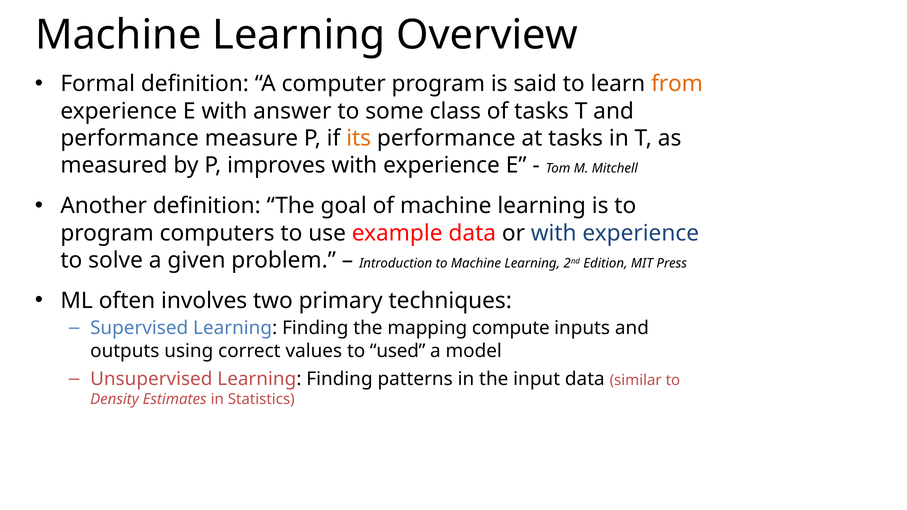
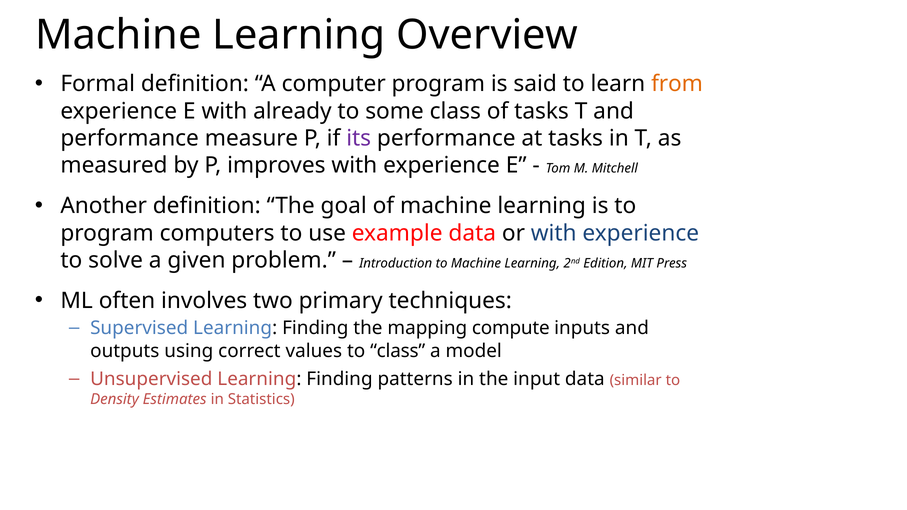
answer: answer -> already (292, 111)
its colour: orange -> purple (359, 138)
to used: used -> class (398, 351)
